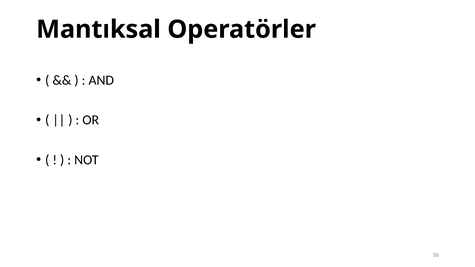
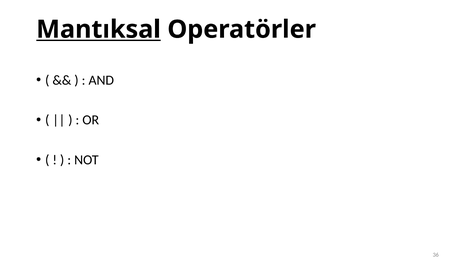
Mantıksal underline: none -> present (99, 29)
